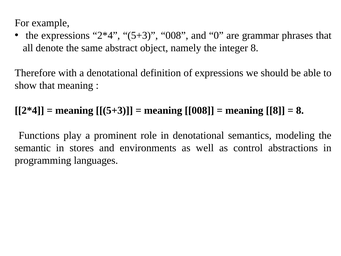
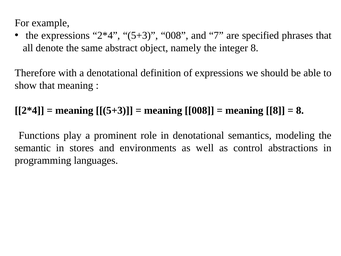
0: 0 -> 7 (216, 35)
grammar: grammar -> specified (260, 35)
